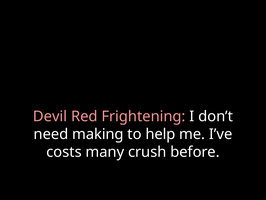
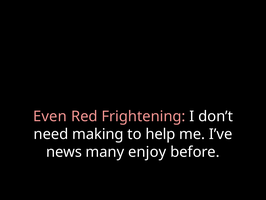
Devil: Devil -> Even (50, 116)
costs: costs -> news (64, 152)
crush: crush -> enjoy (147, 152)
